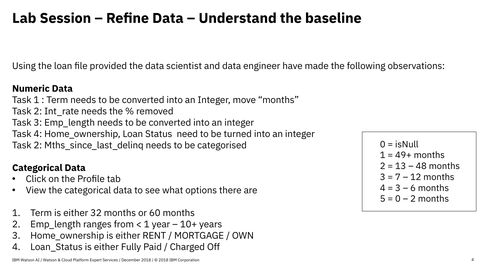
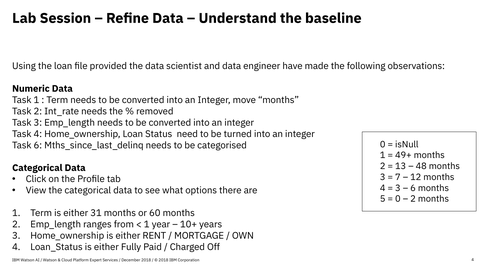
2: 2 -> 6 (38, 145)
32: 32 -> 31 (96, 213)
